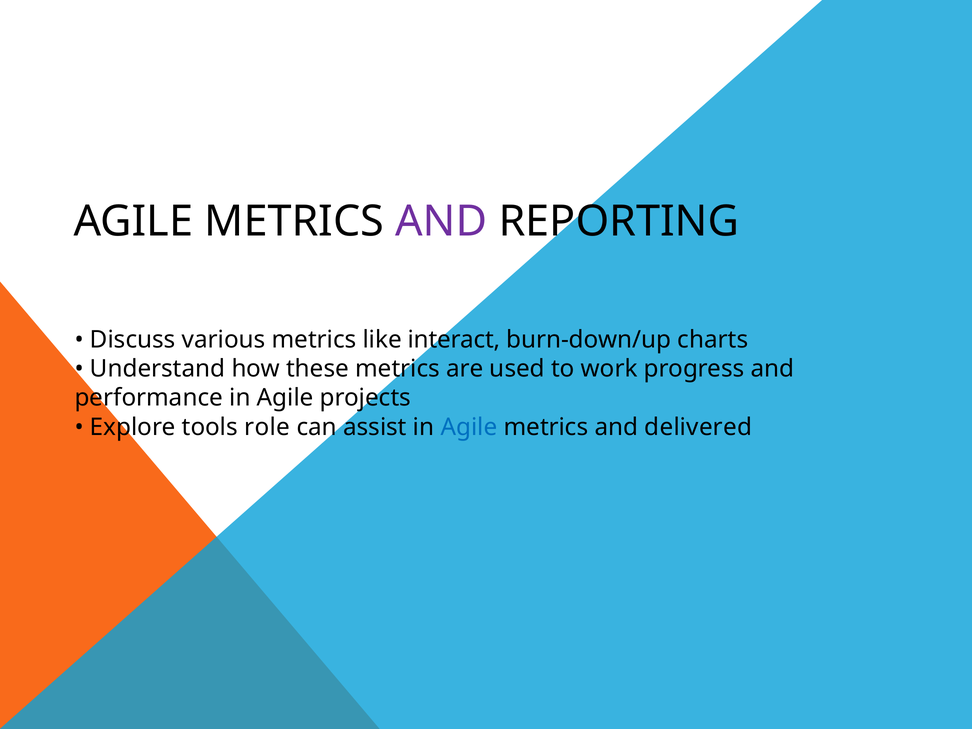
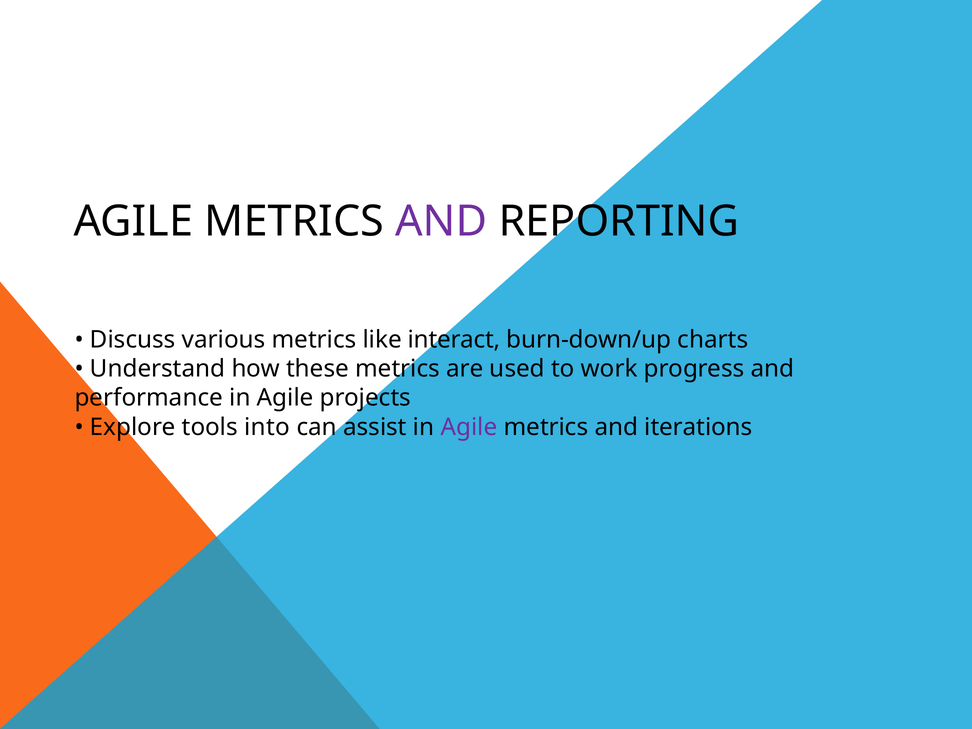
role: role -> into (267, 427)
Agile colour: blue -> purple (469, 427)
delivered: delivered -> iterations (698, 427)
